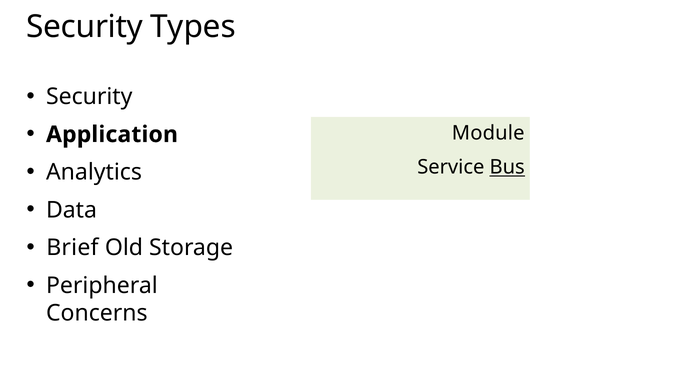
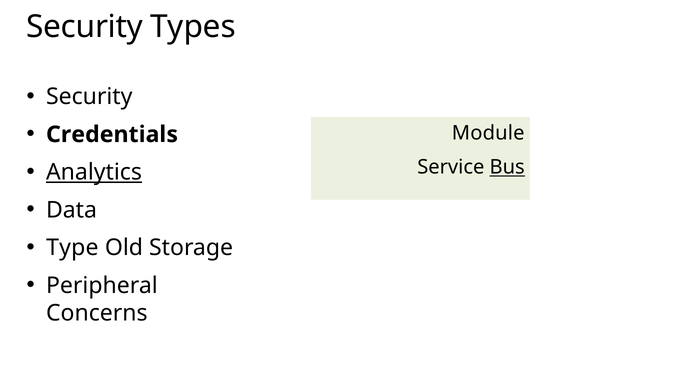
Application: Application -> Credentials (112, 134)
Analytics underline: none -> present (94, 172)
Brief: Brief -> Type (72, 248)
